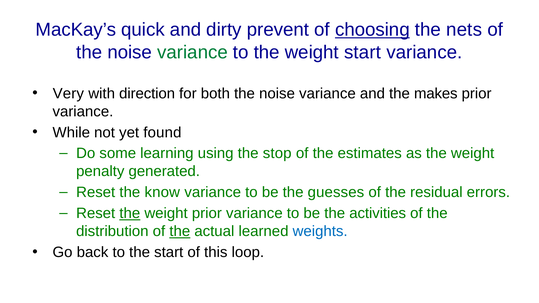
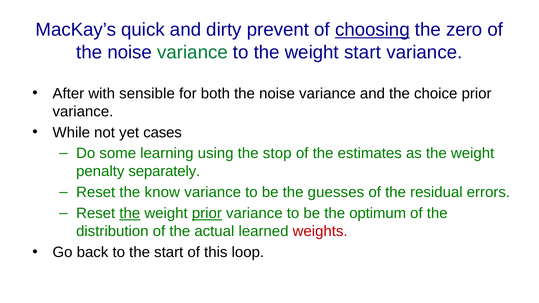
nets: nets -> zero (464, 30)
Very: Very -> After (68, 93)
direction: direction -> sensible (147, 93)
makes: makes -> choice (436, 93)
found: found -> cases (163, 132)
generated: generated -> separately (164, 171)
prior underline: none -> present (207, 213)
activities: activities -> optimum (378, 213)
the underline: present -> none (180, 231)
weights colour: blue -> red (320, 231)
